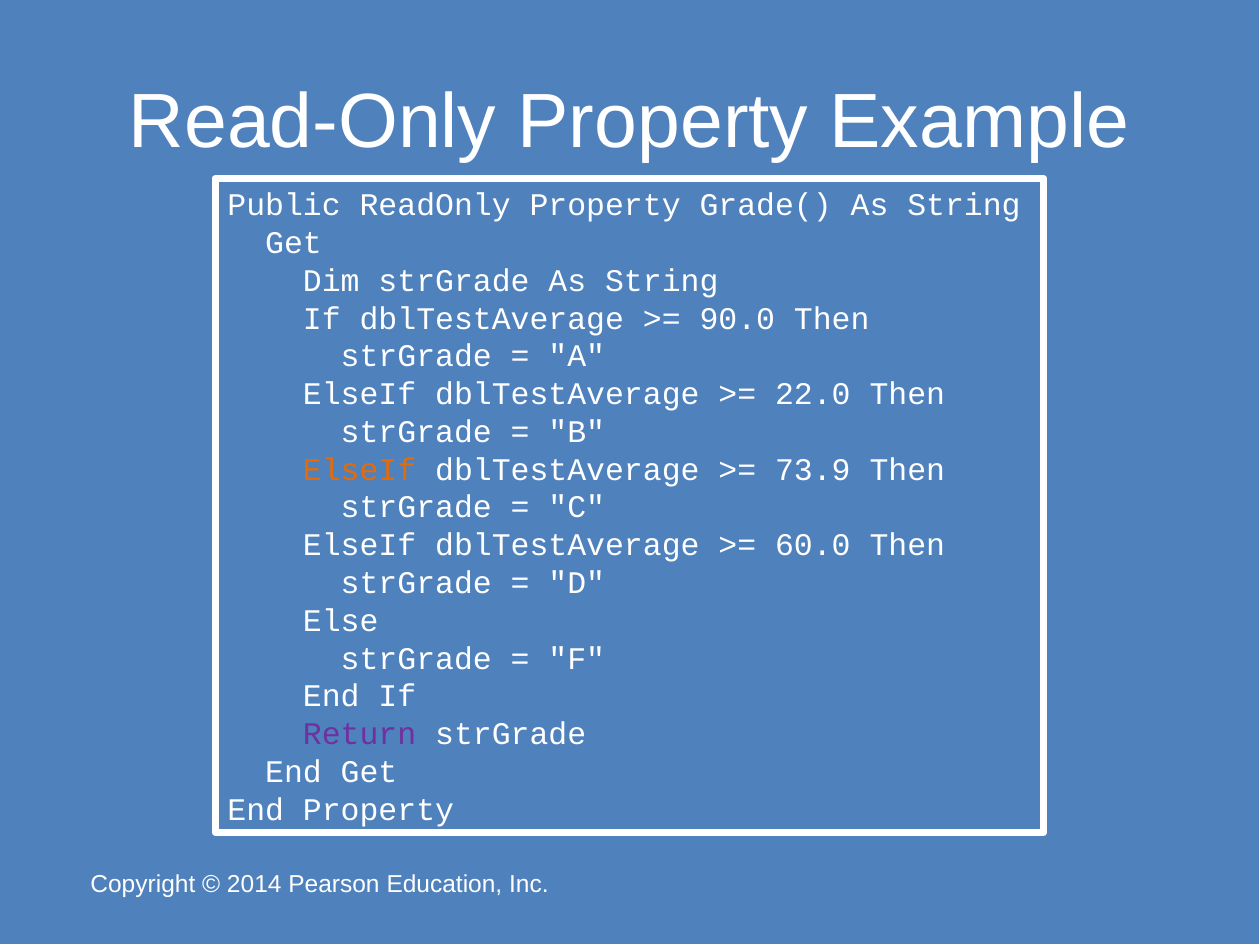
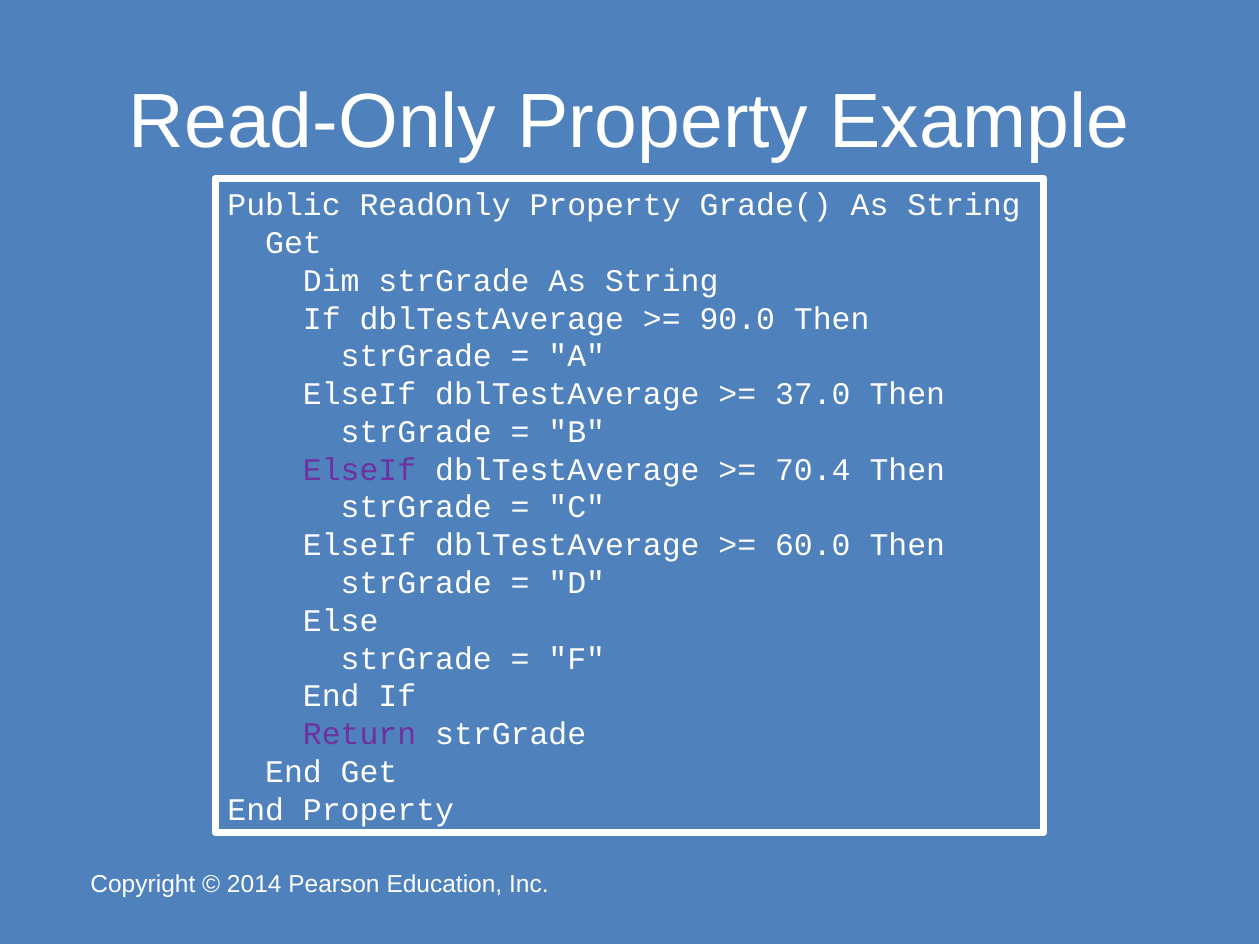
22.0: 22.0 -> 37.0 (813, 394)
ElseIf colour: orange -> purple (360, 470)
73.9: 73.9 -> 70.4 (813, 470)
